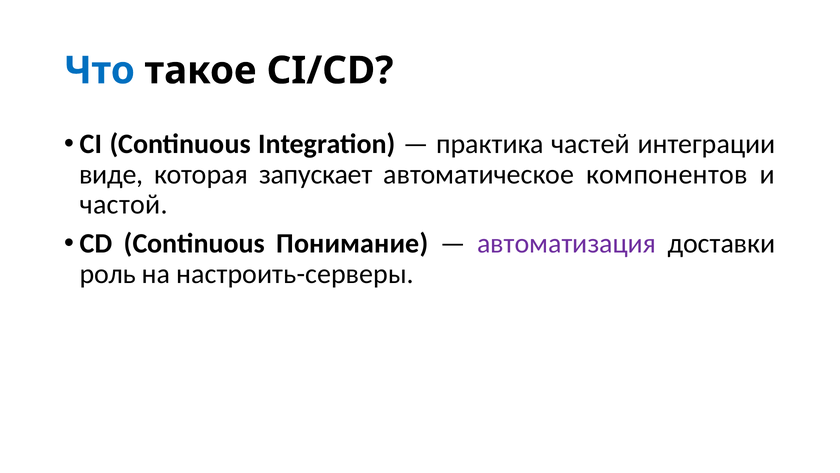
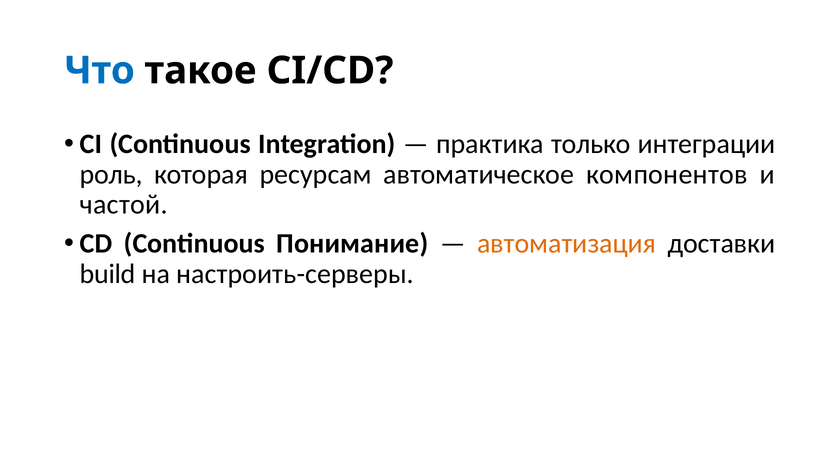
частей: частей -> только (591, 144)
виде: виде -> роль (111, 174)
запускает: запускает -> ресурсам (316, 174)
автоматизация colour: purple -> orange (567, 243)
роль: роль -> build (108, 274)
